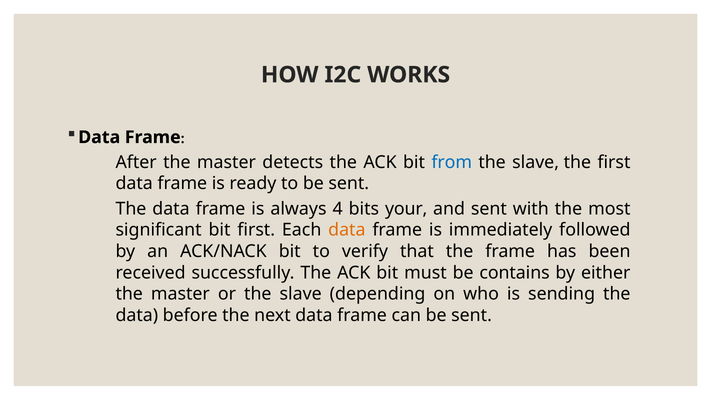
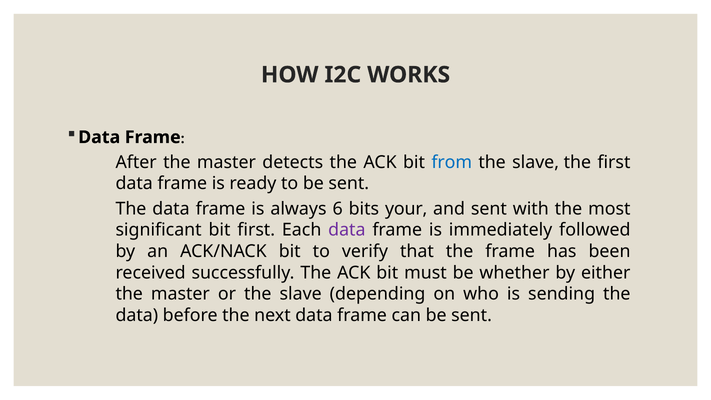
4: 4 -> 6 (338, 209)
data colour: orange -> purple (347, 230)
contains: contains -> whether (514, 273)
